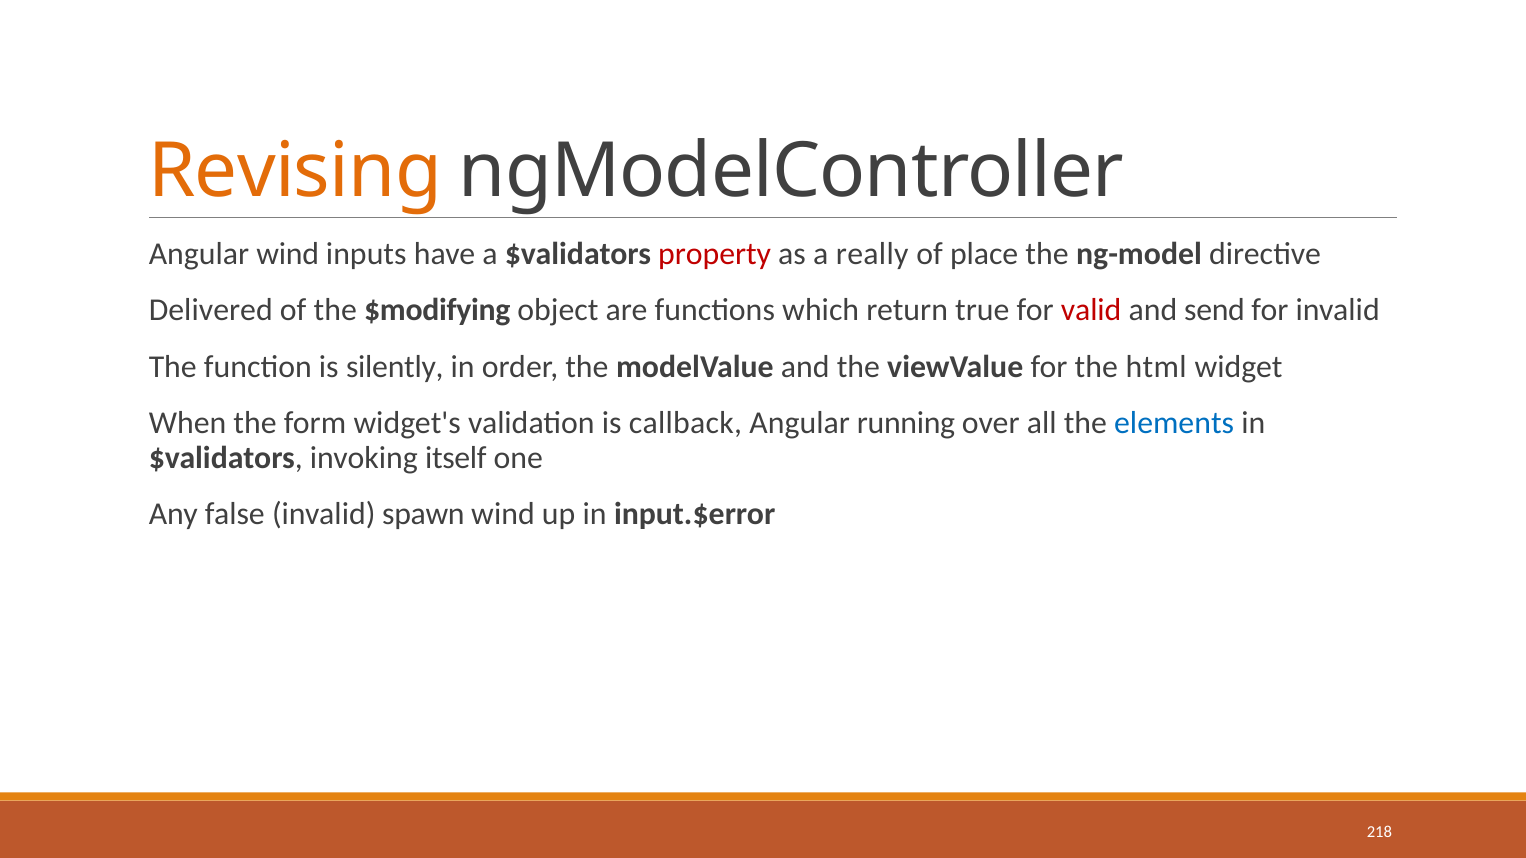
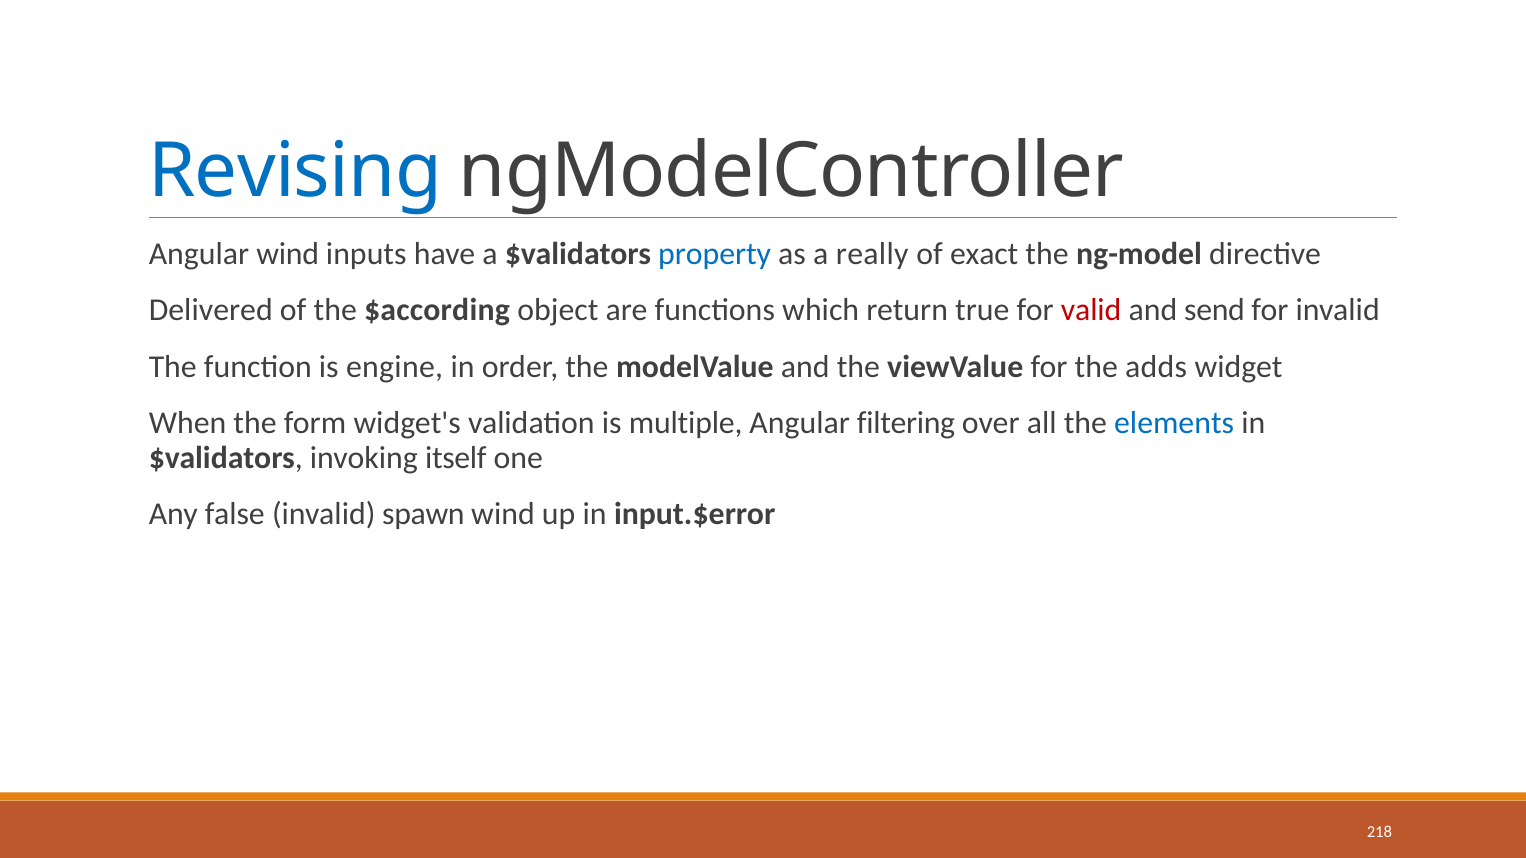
Revising colour: orange -> blue (295, 171)
property colour: red -> blue (715, 254)
place: place -> exact (984, 254)
$modifying: $modifying -> $according (437, 310)
silently: silently -> engine (395, 367)
html: html -> adds (1156, 367)
callback: callback -> multiple (686, 424)
running: running -> filtering (906, 424)
